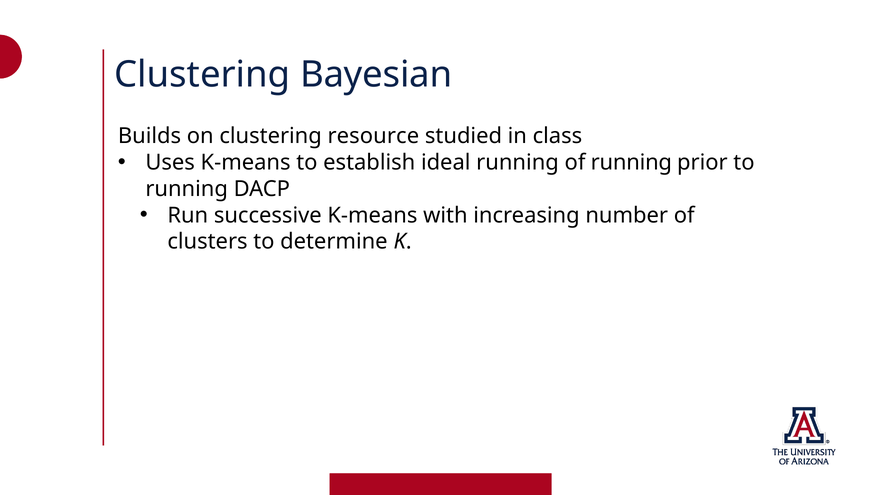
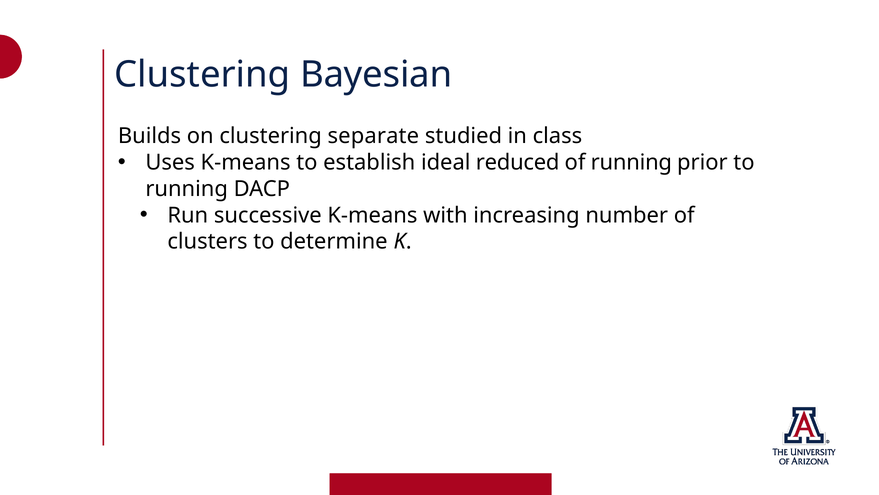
resource: resource -> separate (373, 136)
ideal running: running -> reduced (518, 162)
